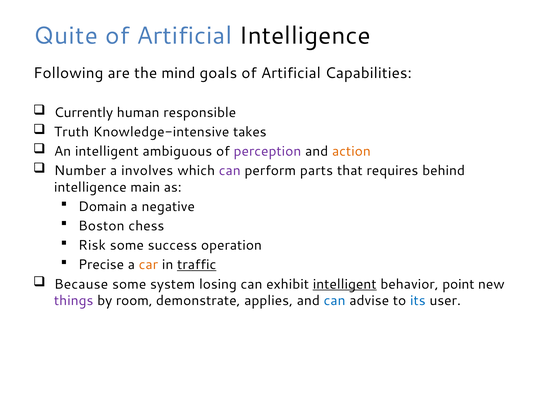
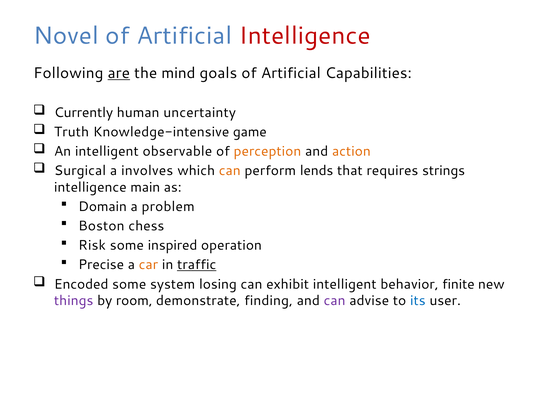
Quite: Quite -> Novel (66, 36)
Intelligence colour: black -> red (305, 36)
are underline: none -> present (119, 73)
responsible: responsible -> uncertainty (200, 113)
takes: takes -> game (250, 132)
ambiguous: ambiguous -> observable (177, 151)
perception colour: purple -> orange (267, 151)
Number: Number -> Surgical (80, 171)
can colour: purple -> orange (230, 171)
parts: parts -> lends (317, 171)
behind: behind -> strings (444, 171)
negative: negative -> problem (168, 207)
success: success -> inspired (173, 245)
Because: Because -> Encoded (81, 284)
intelligent underline: present -> none (345, 284)
point: point -> finite (458, 284)
applies: applies -> finding (269, 301)
can colour: blue -> purple (335, 301)
